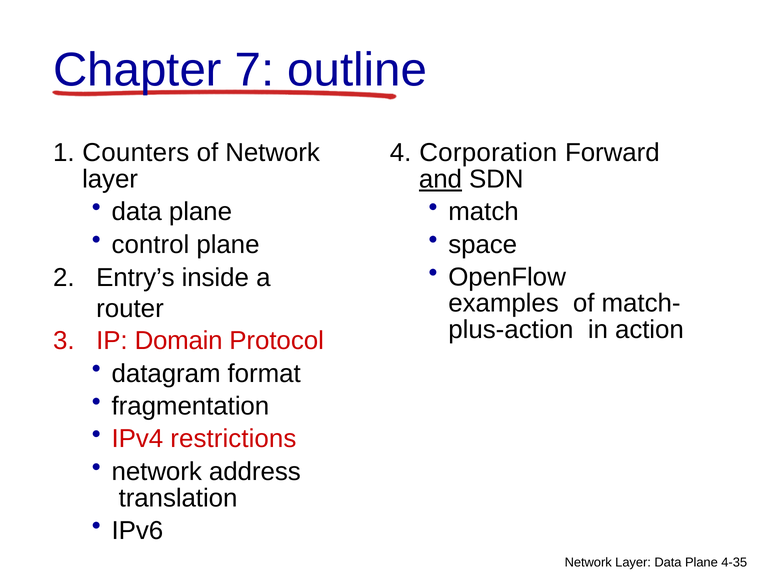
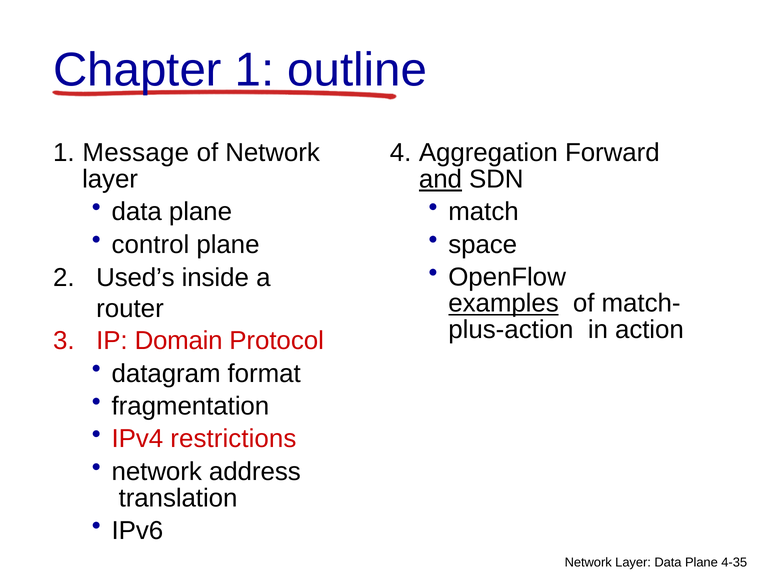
Chapter 7: 7 -> 1 (254, 70)
Counters: Counters -> Message (136, 153)
Corporation: Corporation -> Aggregation (488, 153)
Entry’s: Entry’s -> Used’s (135, 277)
examples underline: none -> present (504, 303)
